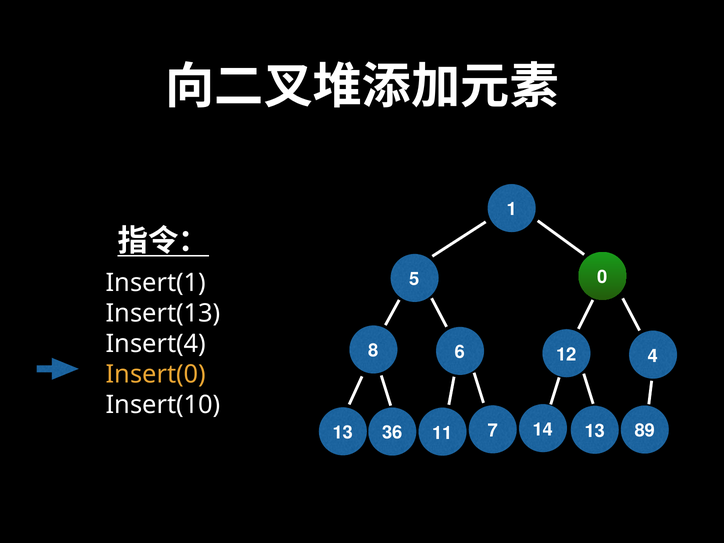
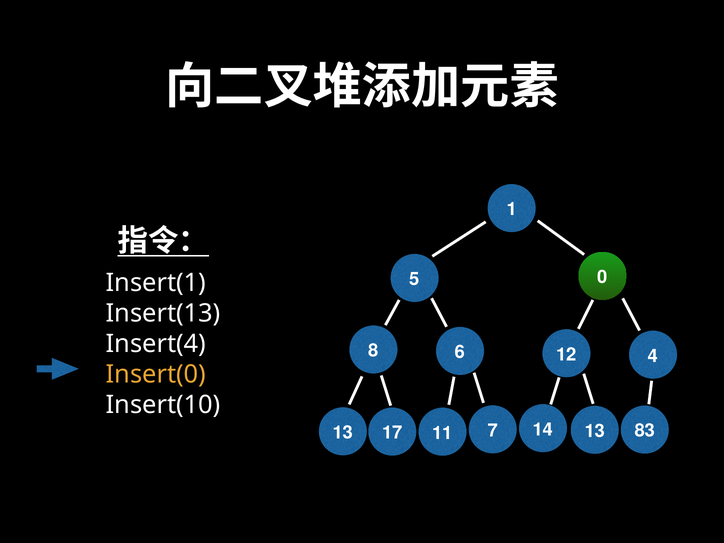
89: 89 -> 83 (645, 431)
36: 36 -> 17 (392, 433)
